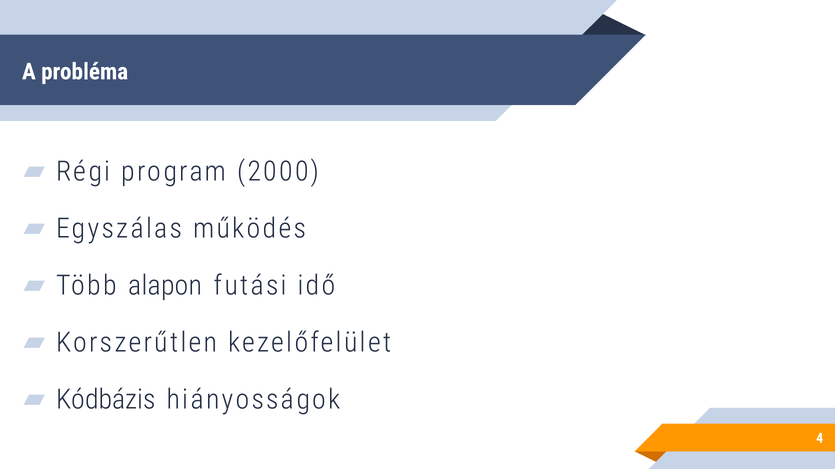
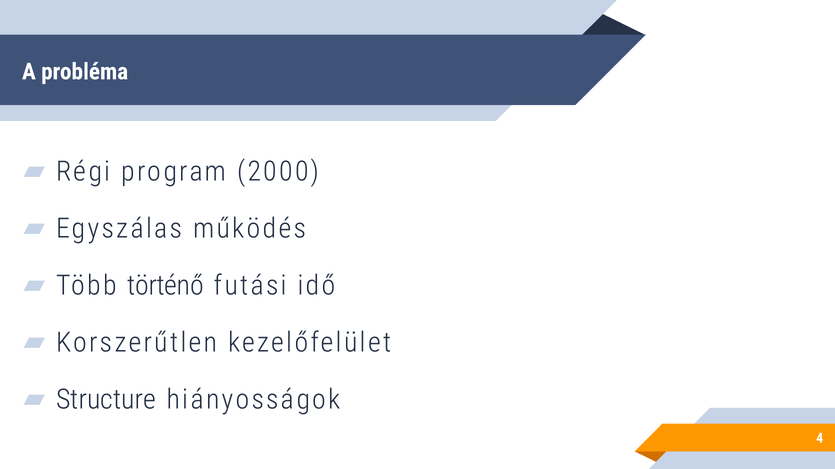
alapon: alapon -> történő (166, 286)
Kódbázis: Kódbázis -> Structure (106, 400)
